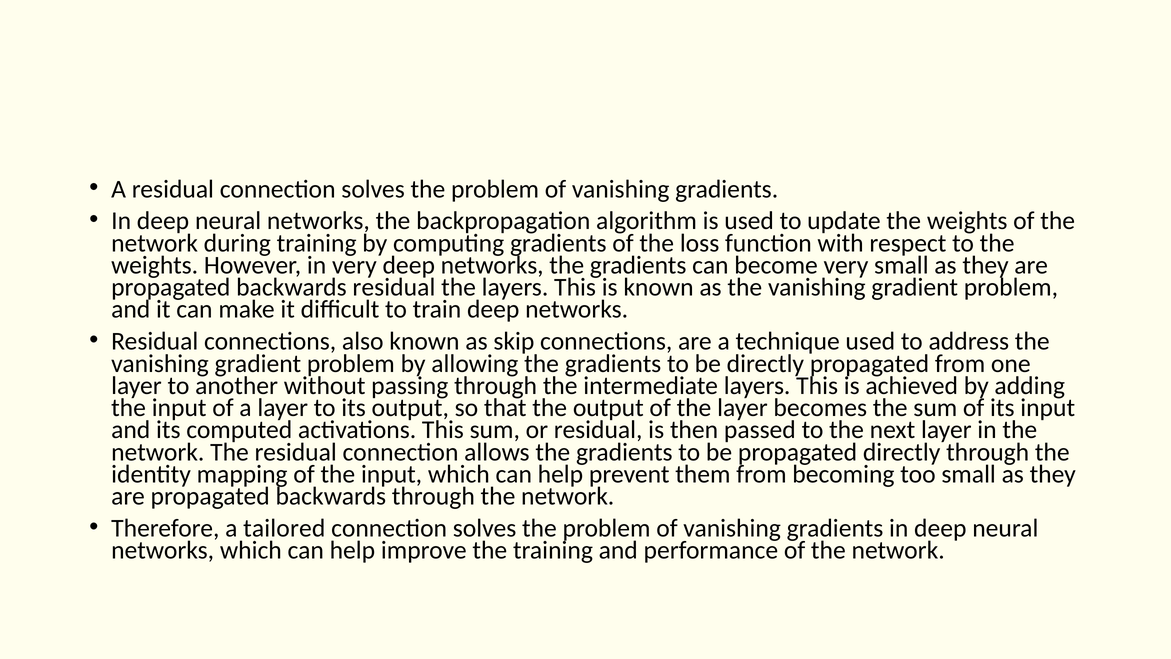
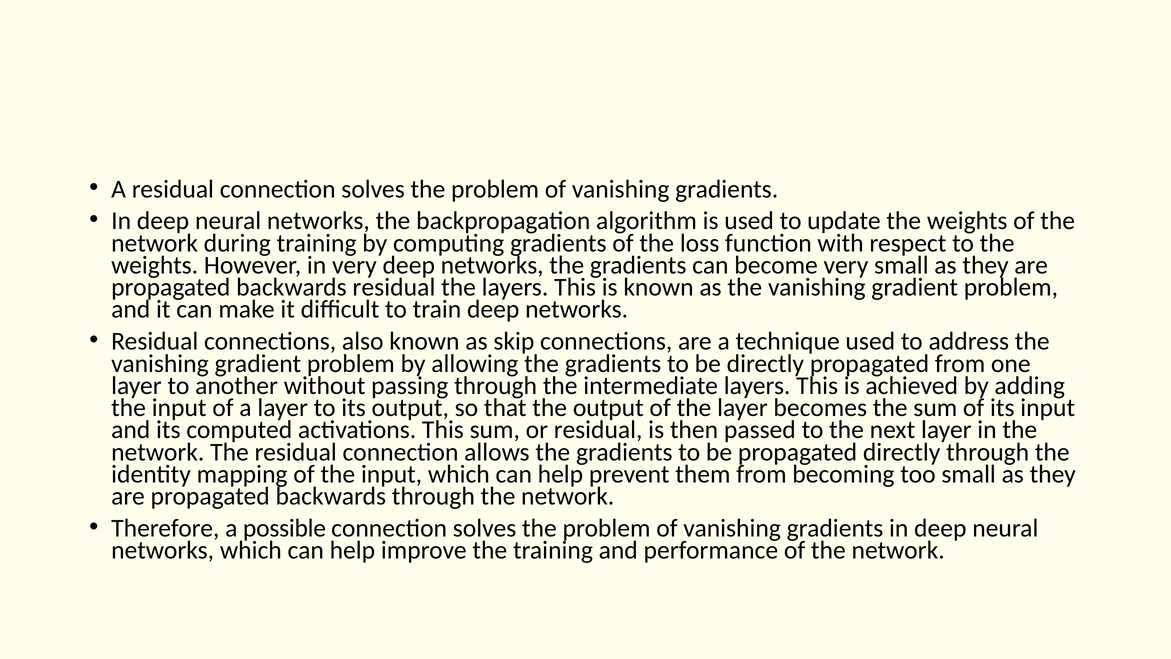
tailored: tailored -> possible (285, 528)
